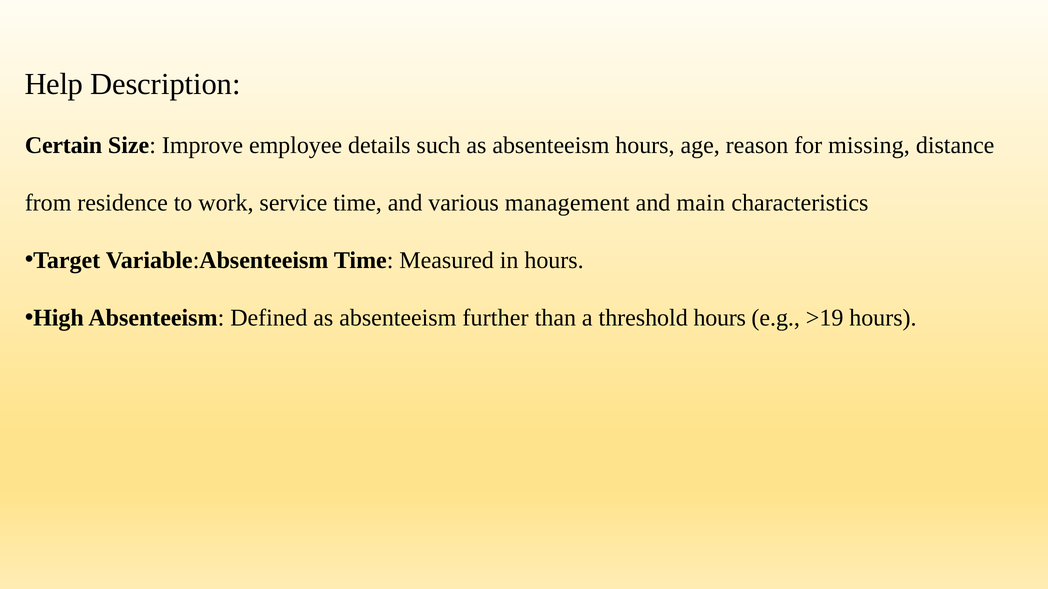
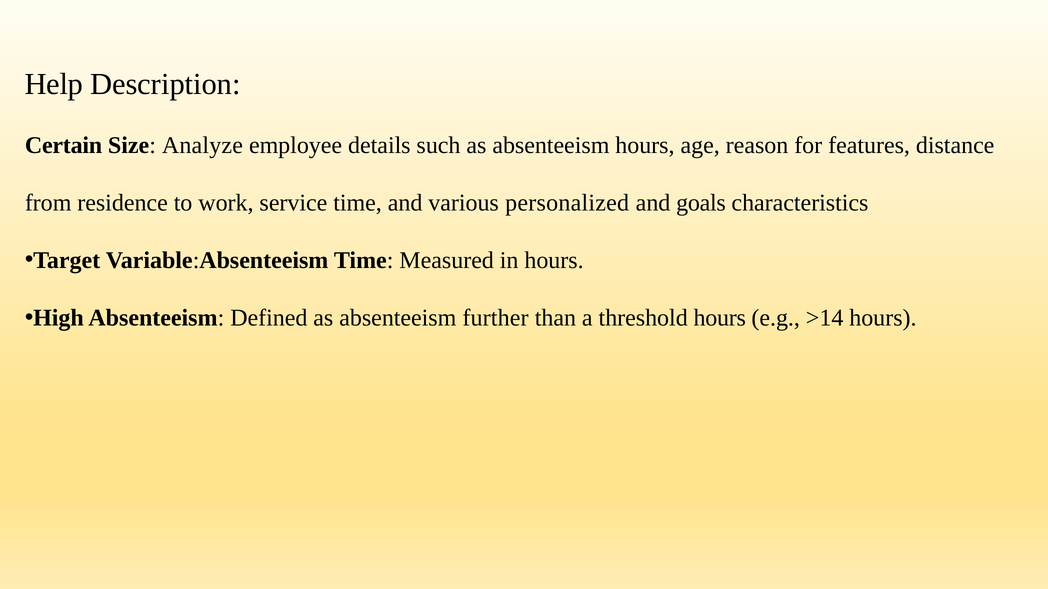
Improve: Improve -> Analyze (202, 145)
missing: missing -> features (869, 145)
management: management -> personalized (567, 203)
main: main -> goals (701, 203)
>19: >19 -> >14 (825, 318)
